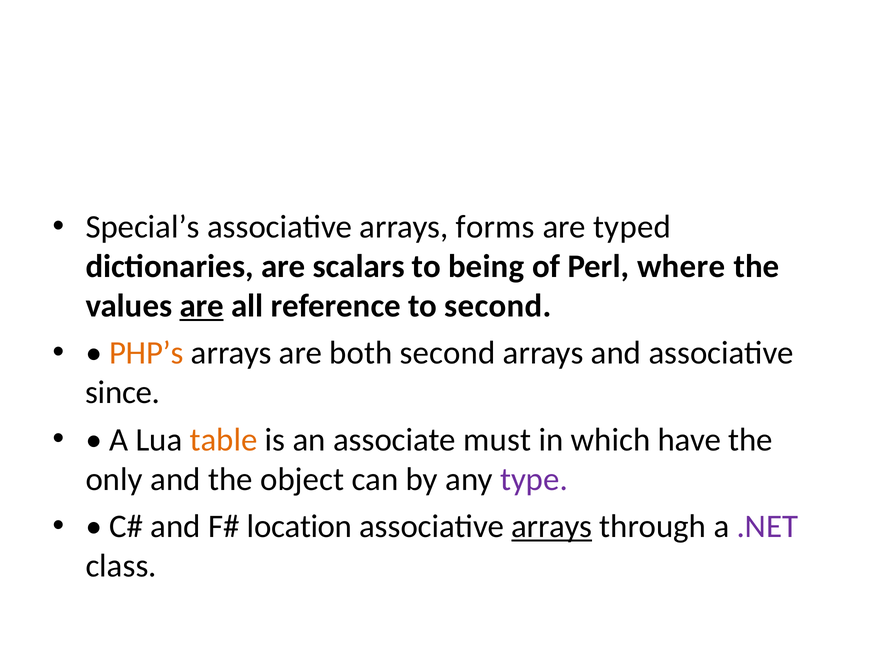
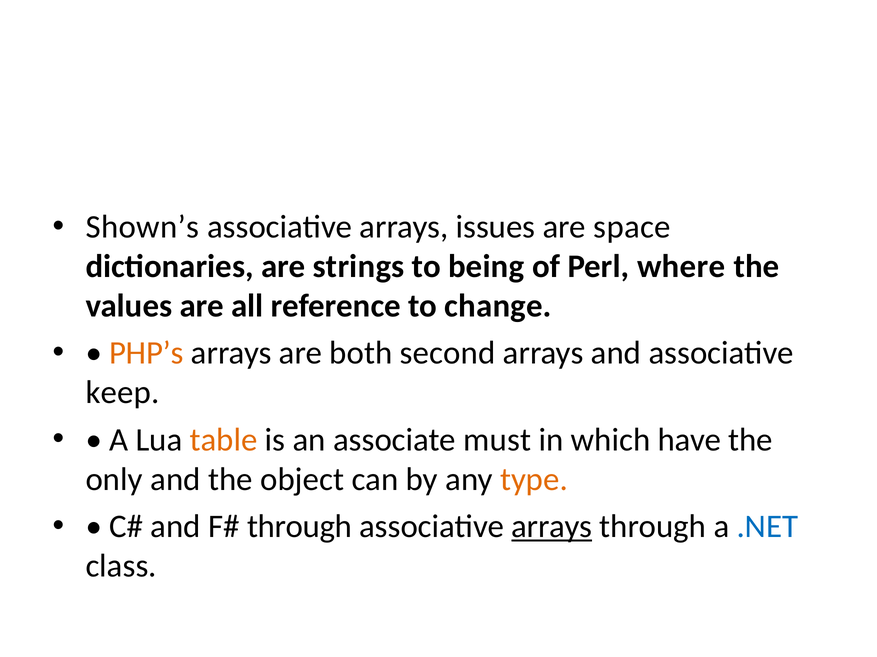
Special’s: Special’s -> Shown’s (142, 227)
forms: forms -> issues (495, 227)
typed: typed -> space (632, 227)
scalars: scalars -> strings (359, 267)
are underline: present -> none (202, 306)
to second: second -> change (498, 306)
since: since -> keep (122, 393)
type colour: purple -> orange (534, 480)
location: location -> through (300, 527)
.NET colour: purple -> blue (767, 527)
